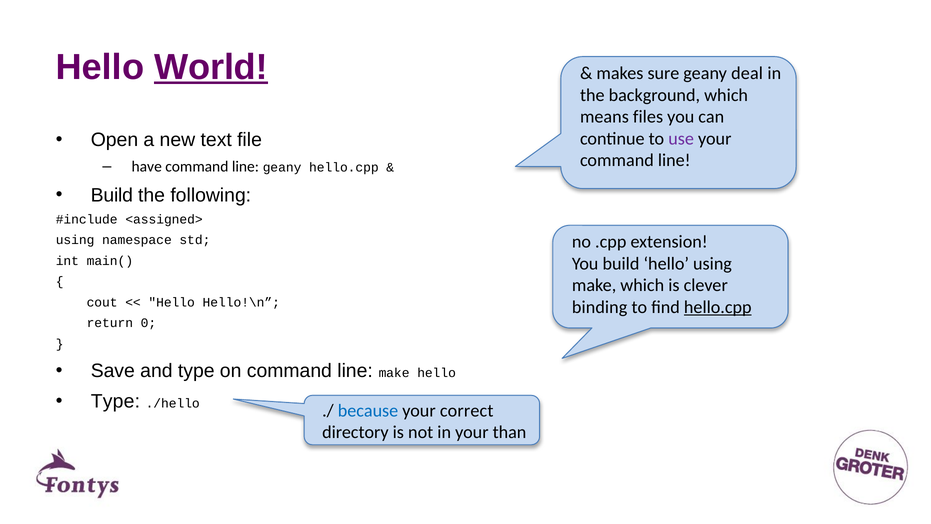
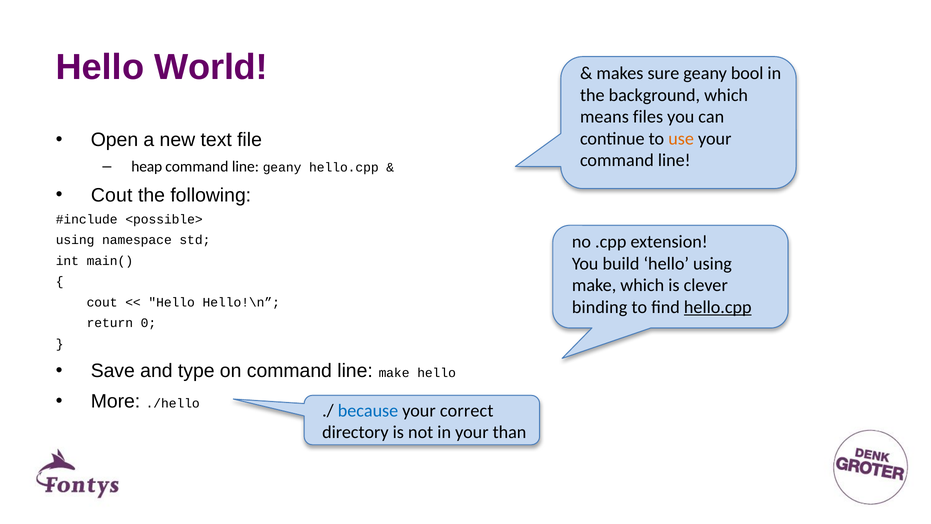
World underline: present -> none (211, 67)
deal: deal -> bool (747, 73)
use colour: purple -> orange (681, 138)
have: have -> heap (147, 167)
Build: Build -> Cout (112, 195)
<assigned>: <assigned> -> <possible> (164, 219)
Type: Type -> More (116, 401)
